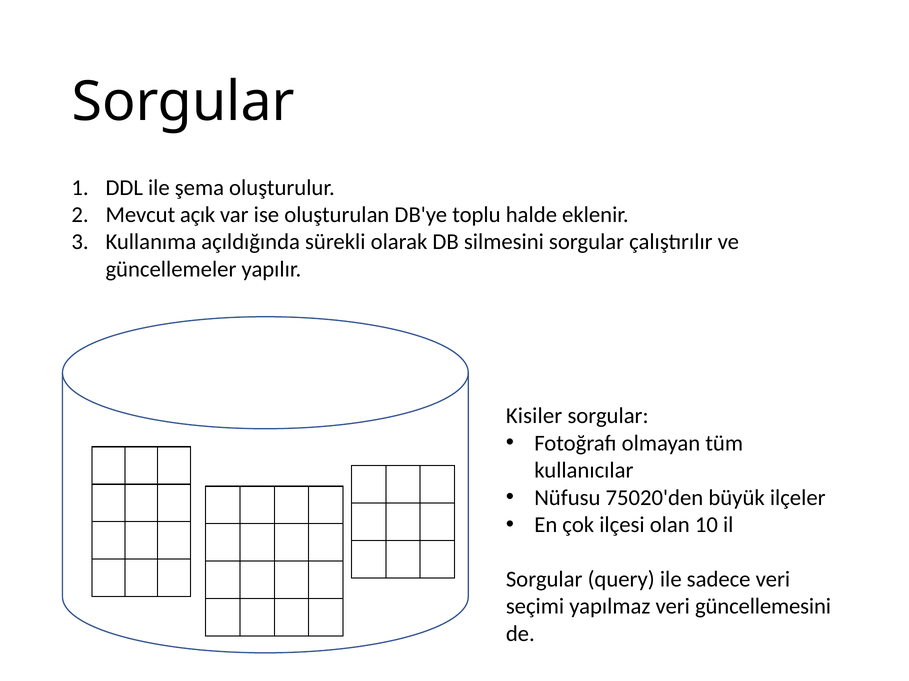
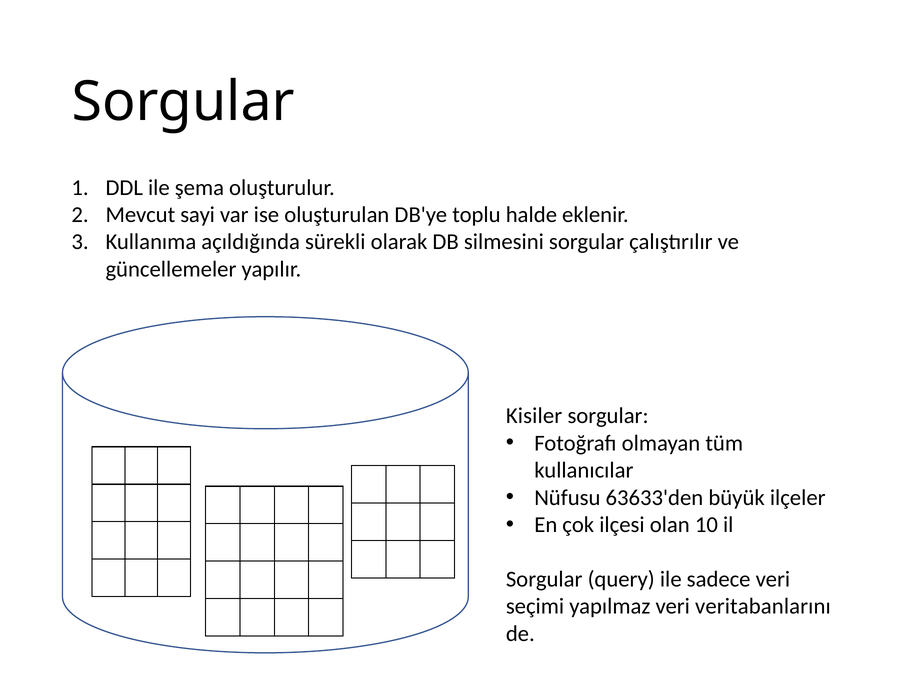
açık: açık -> sayi (198, 215)
75020'den: 75020'den -> 63633'den (654, 498)
güncellemesini: güncellemesini -> veritabanlarını (763, 607)
